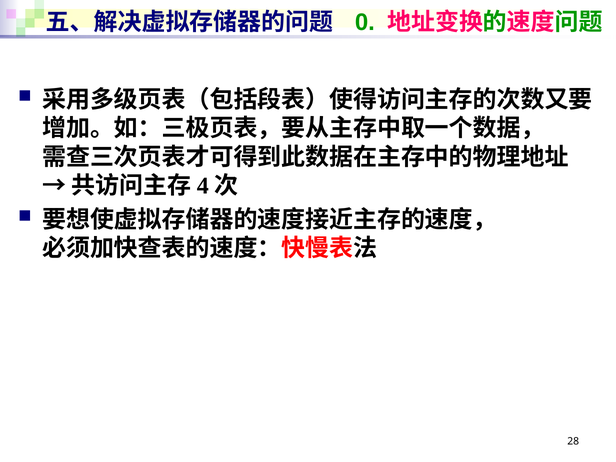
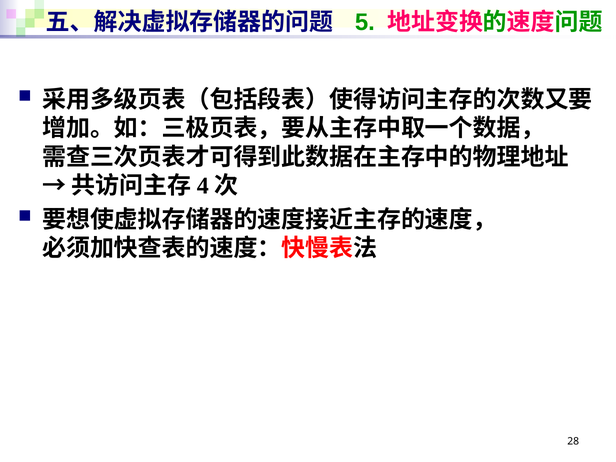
0: 0 -> 5 (365, 22)
